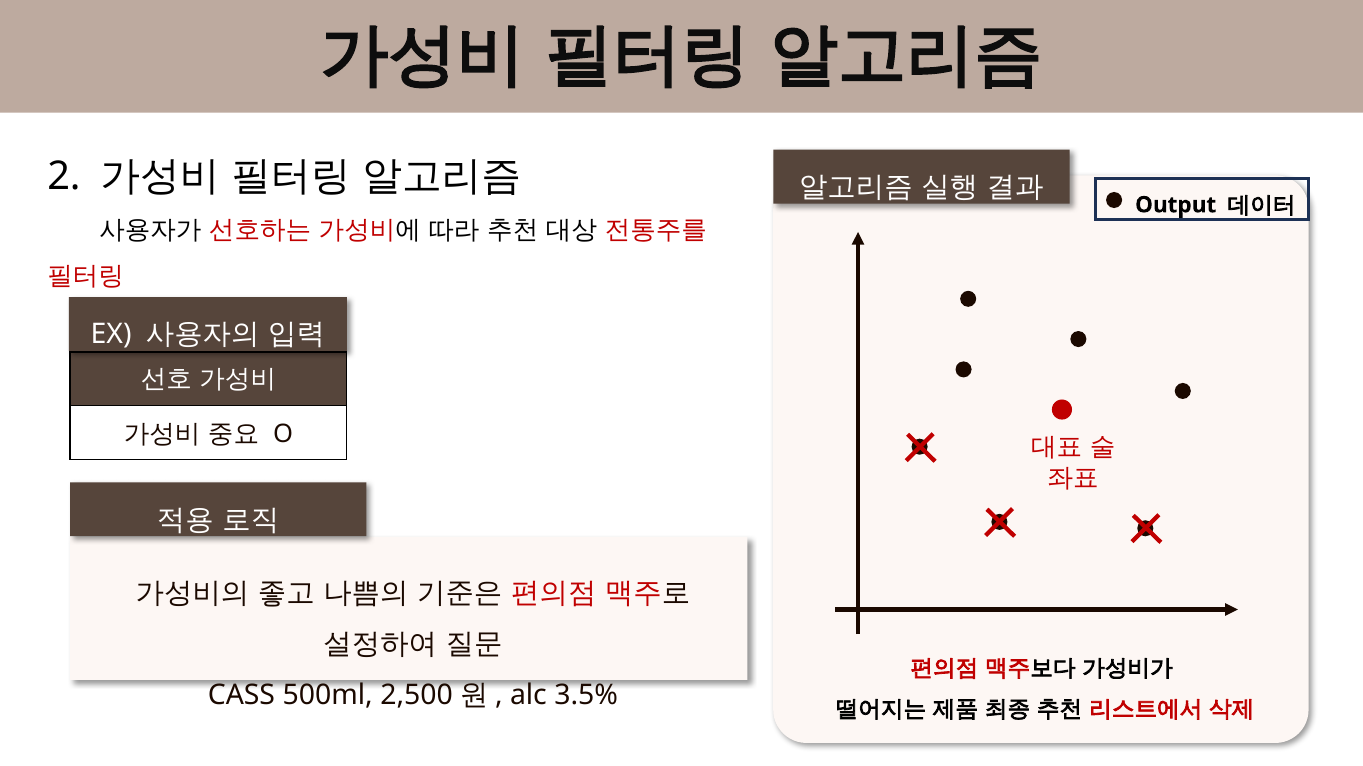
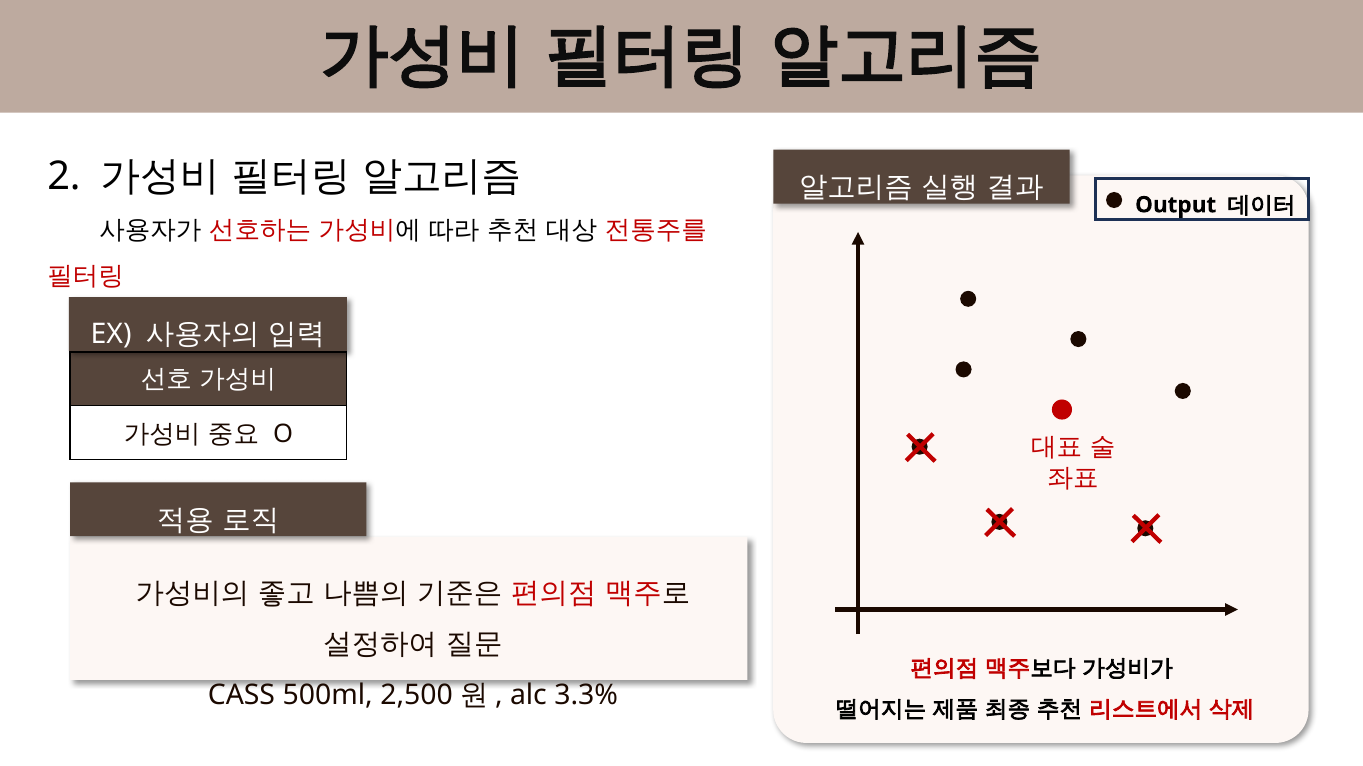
3.5%: 3.5% -> 3.3% (586, 696)
